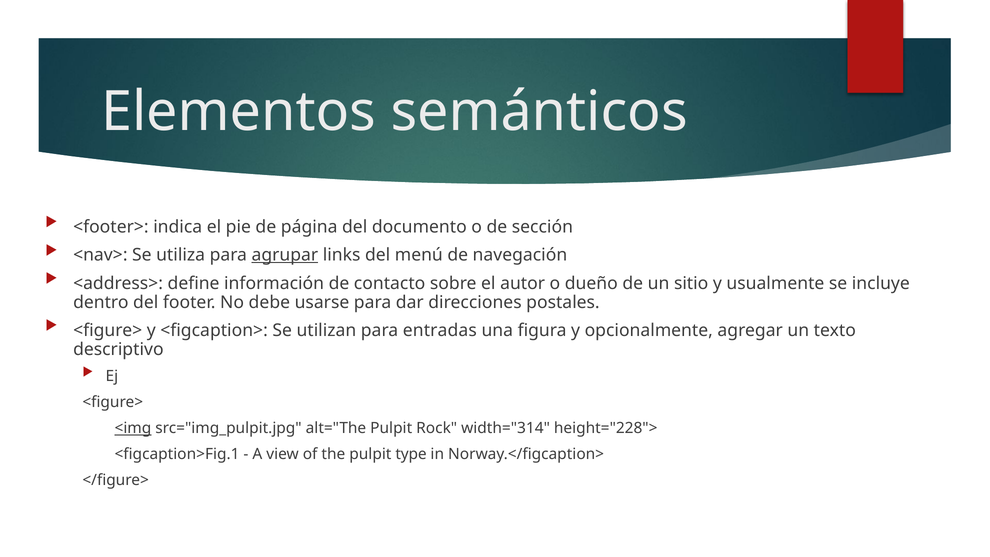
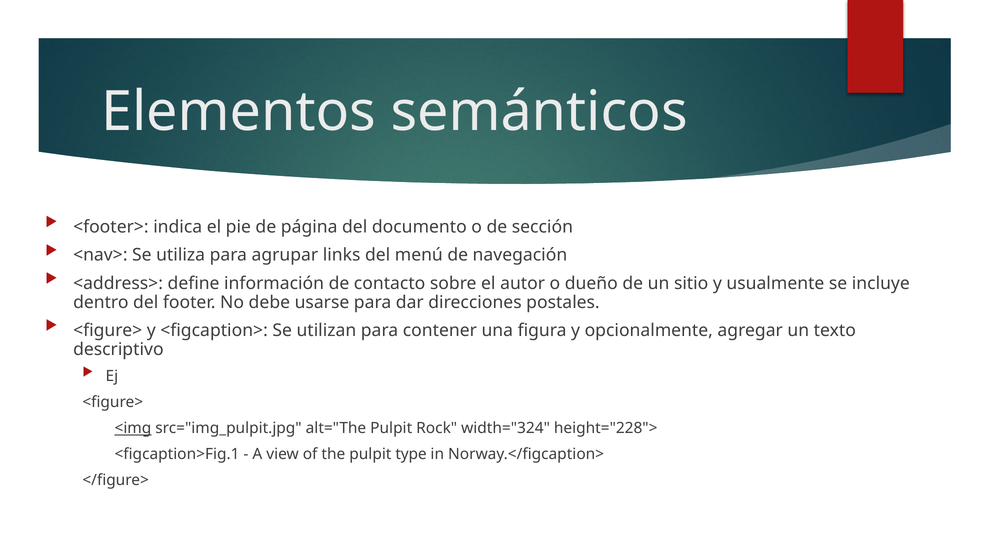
agrupar underline: present -> none (285, 255)
entradas: entradas -> contener (440, 330)
width="314: width="314 -> width="324 (506, 428)
